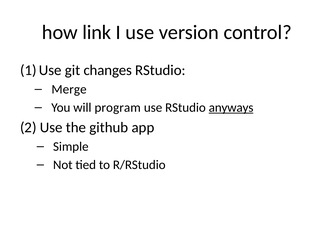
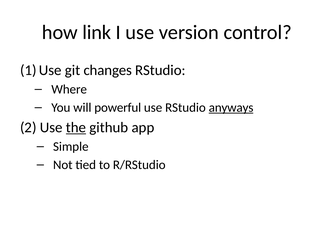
Merge: Merge -> Where (69, 89)
program: program -> powerful (118, 107)
the underline: none -> present (76, 127)
